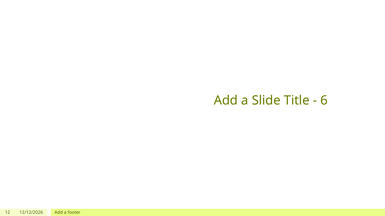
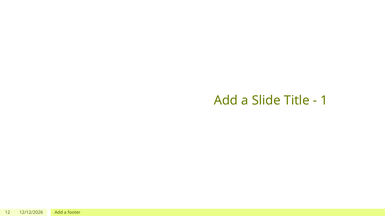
6: 6 -> 1 (324, 101)
